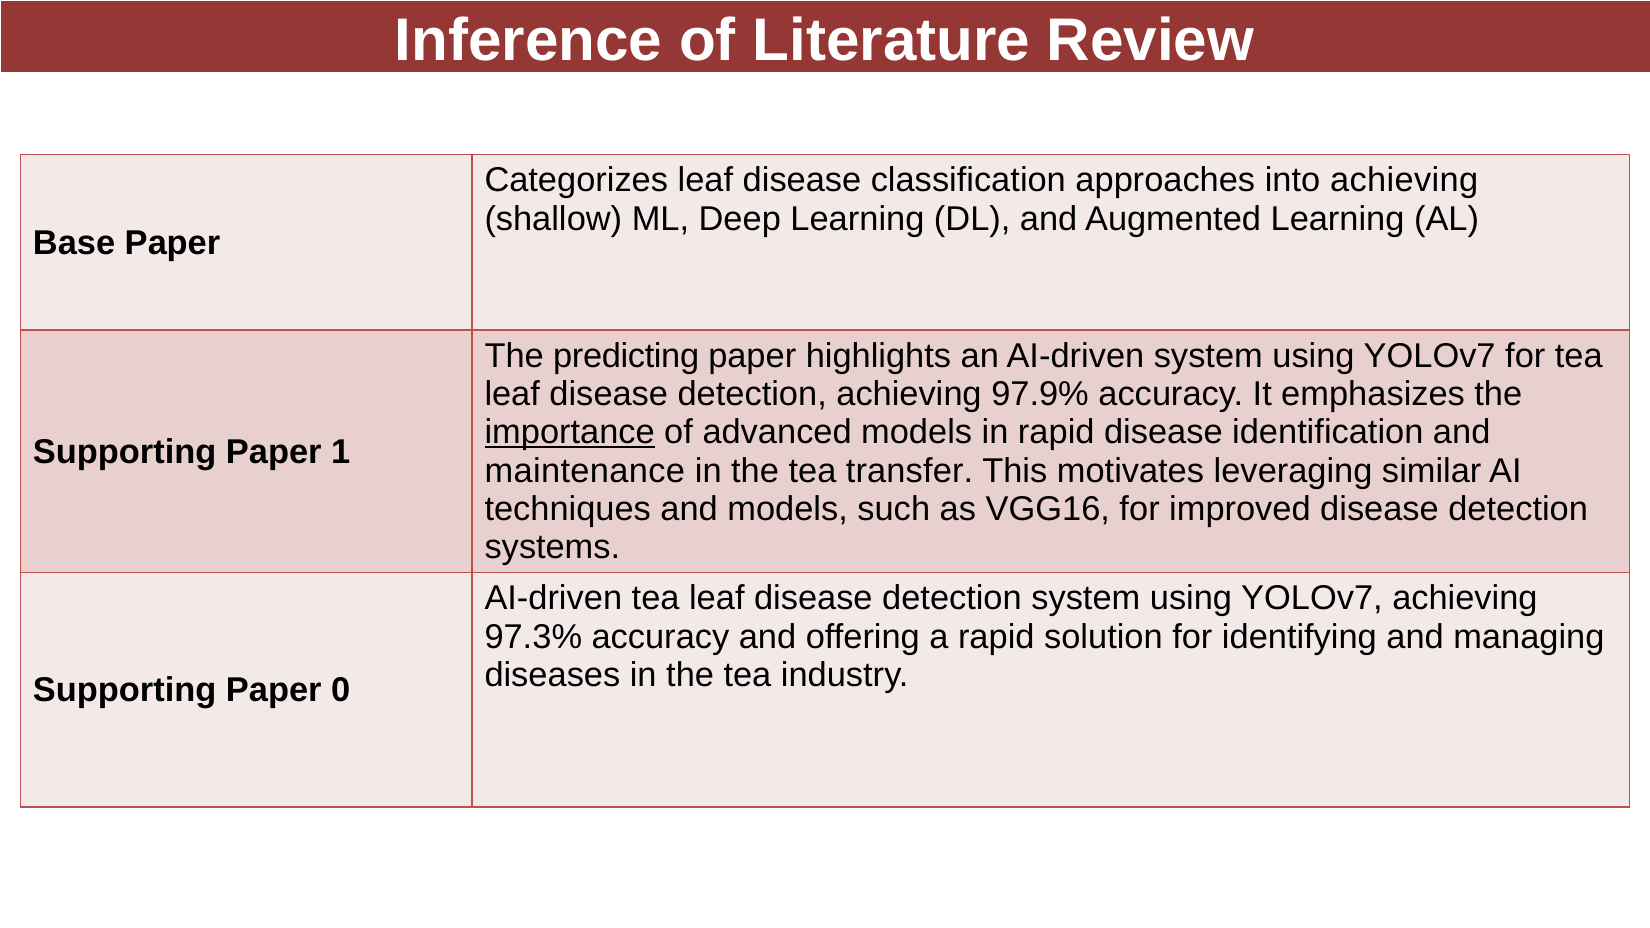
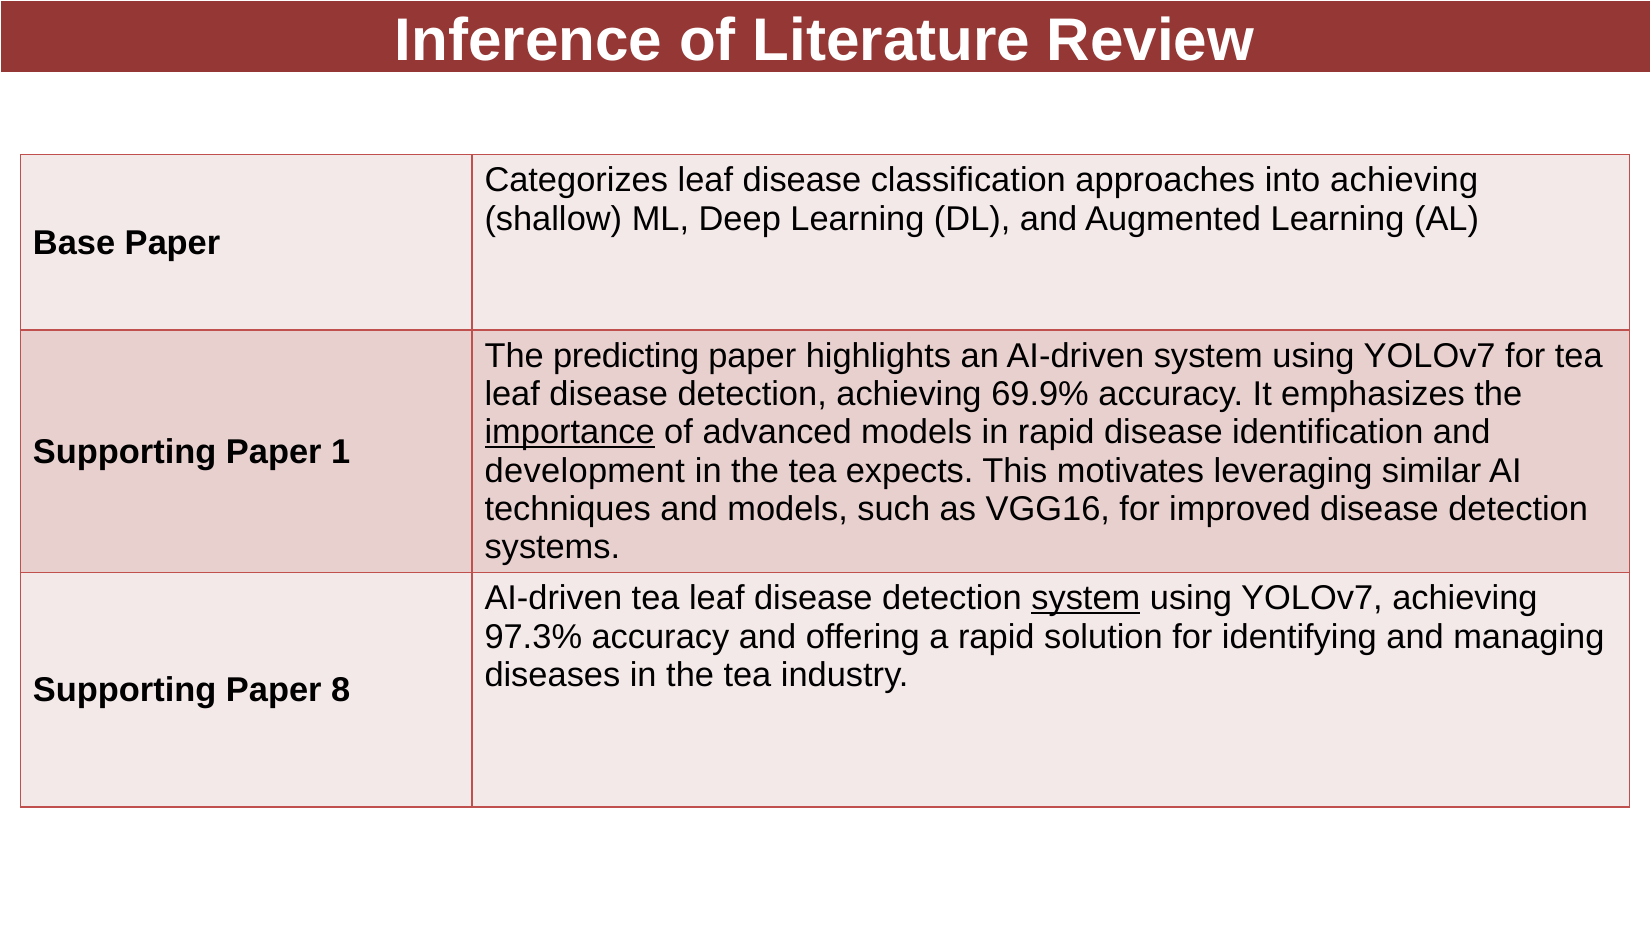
97.9%: 97.9% -> 69.9% (1040, 394)
maintenance: maintenance -> development (585, 471)
transfer: transfer -> expects (910, 471)
system underline: none -> present (1086, 598)
0: 0 -> 8 (341, 690)
